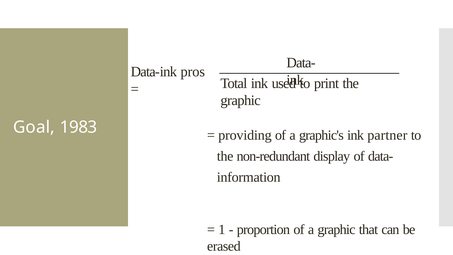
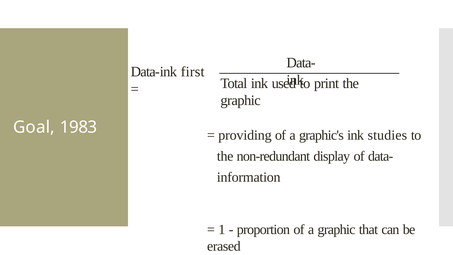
pros: pros -> first (193, 72)
partner: partner -> studies (387, 135)
